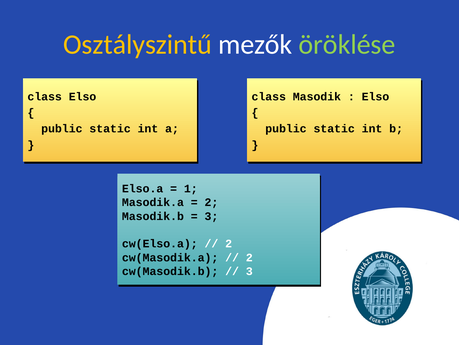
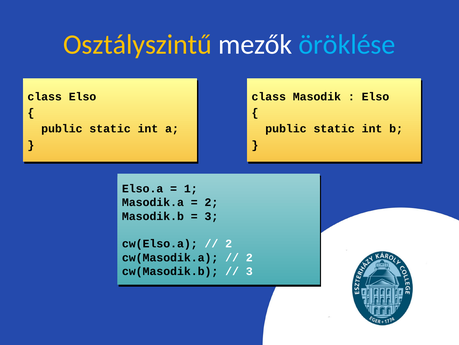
öröklése colour: light green -> light blue (347, 44)
